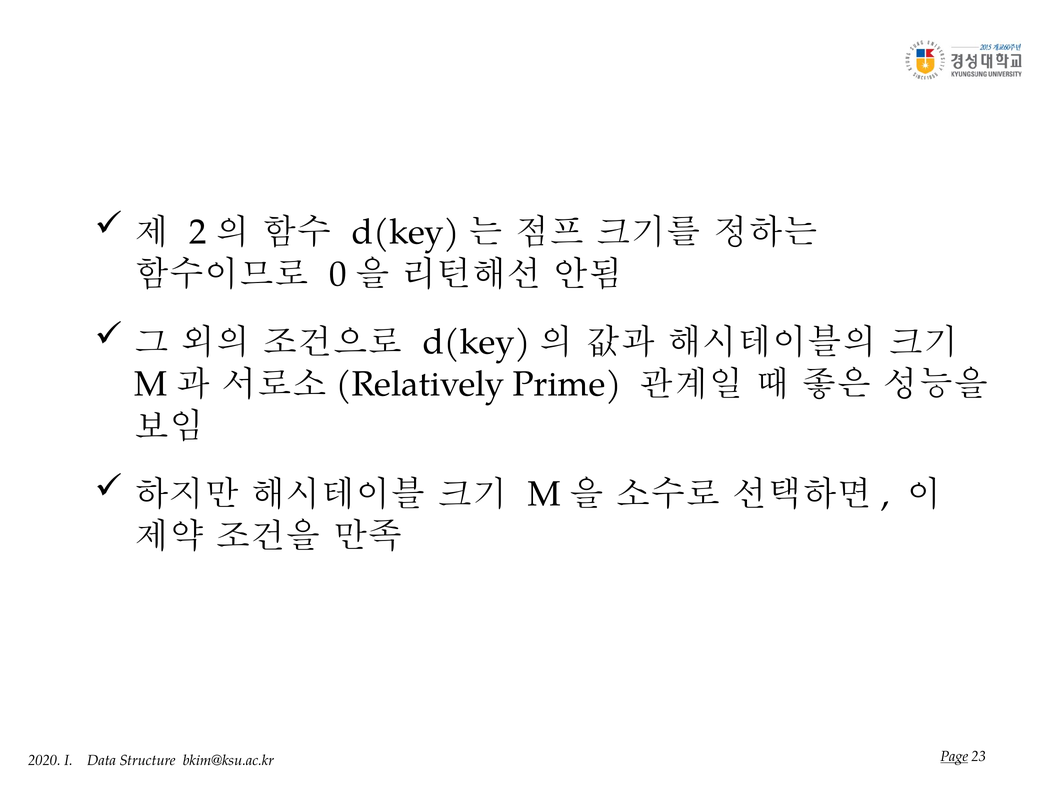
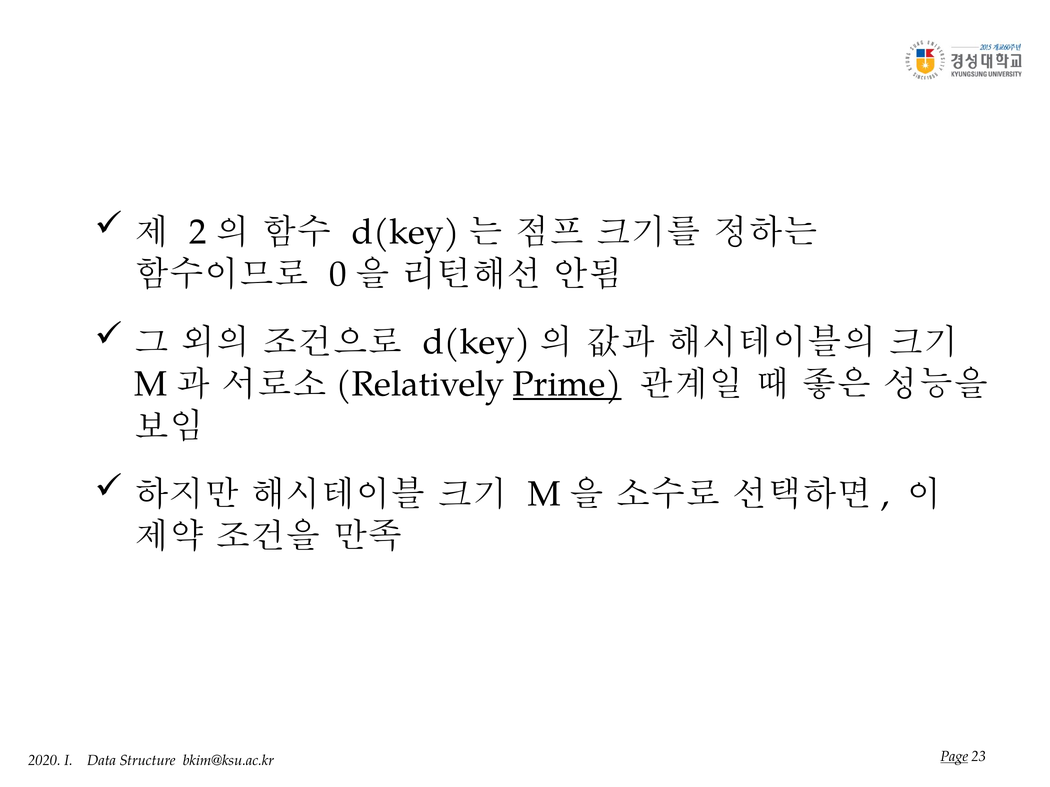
Prime underline: none -> present (567, 384)
